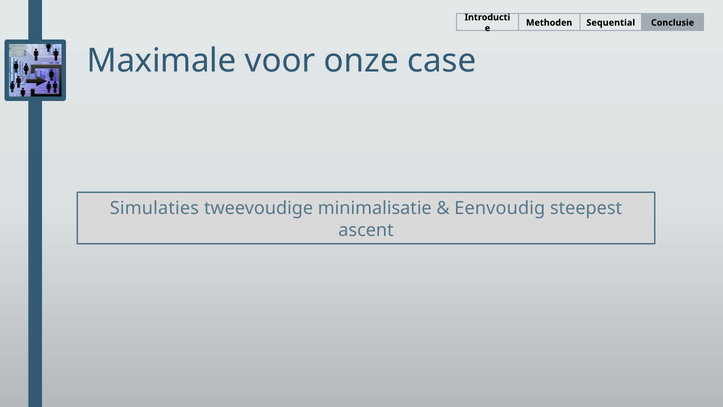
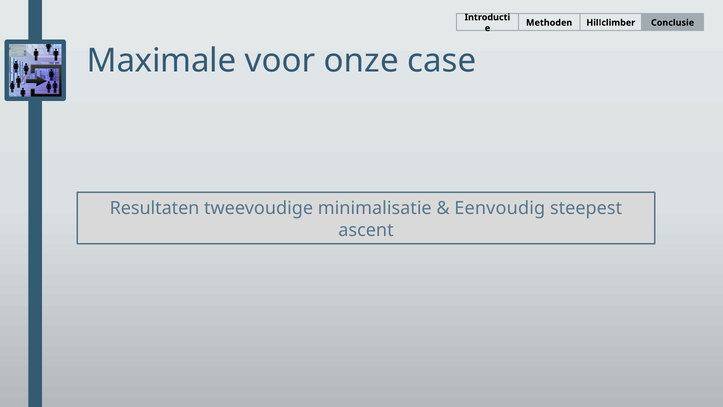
Sequential: Sequential -> Hillclimber (611, 23)
Simulaties: Simulaties -> Resultaten (155, 208)
